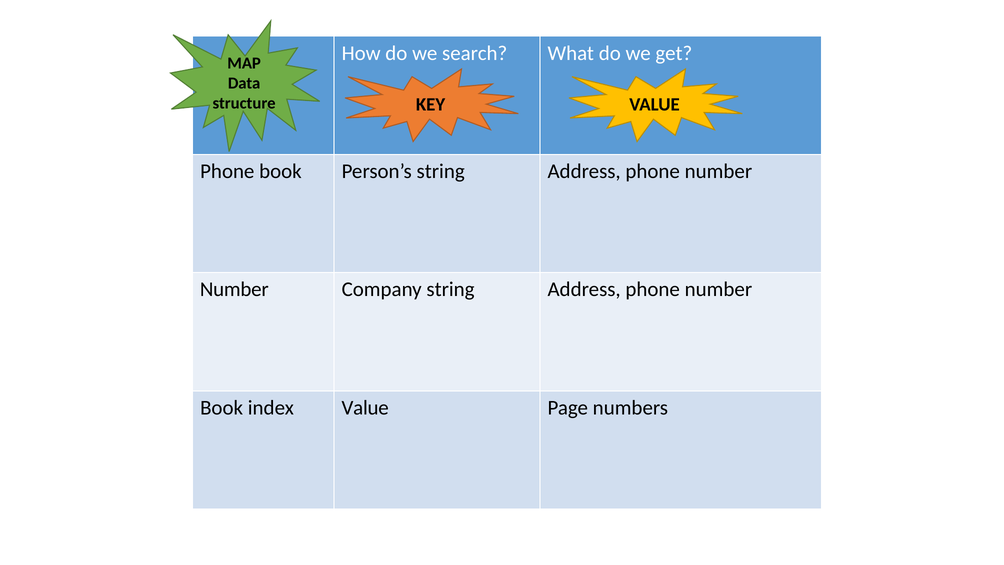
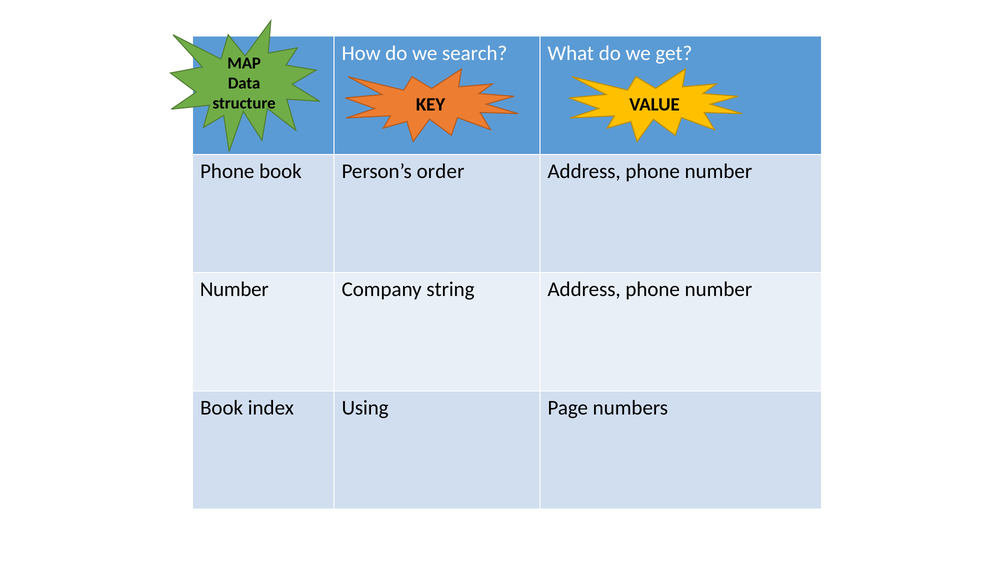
Person’s string: string -> order (441, 171)
index Value: Value -> Using (365, 408)
